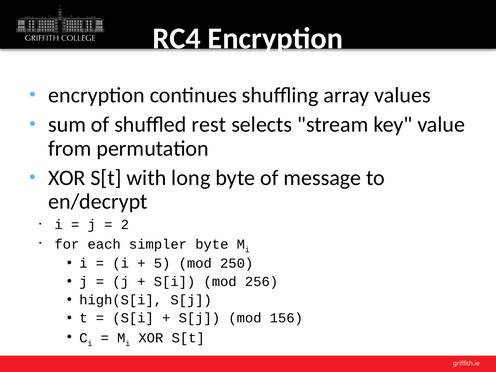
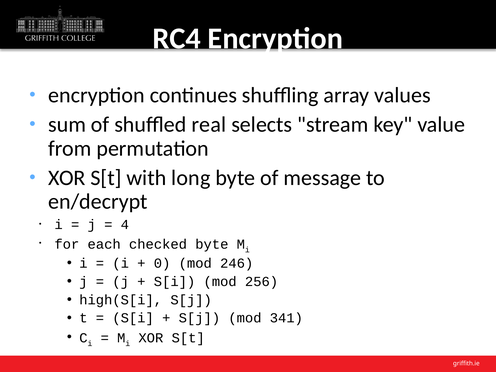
rest: rest -> real (209, 125)
2: 2 -> 4 (125, 224)
simpler: simpler -> checked (158, 244)
5: 5 -> 0 (162, 263)
250: 250 -> 246 (237, 263)
156: 156 -> 341 (286, 318)
